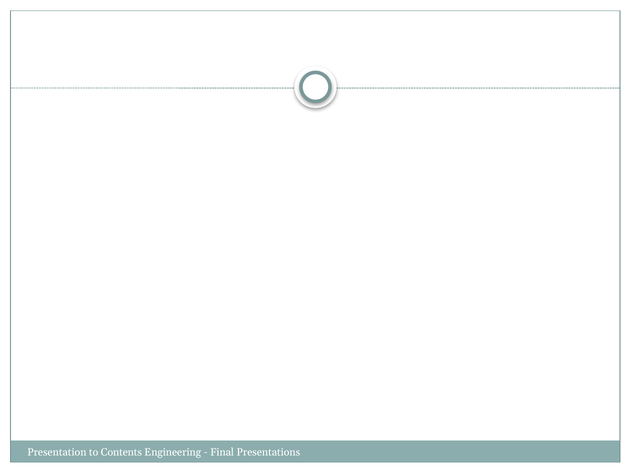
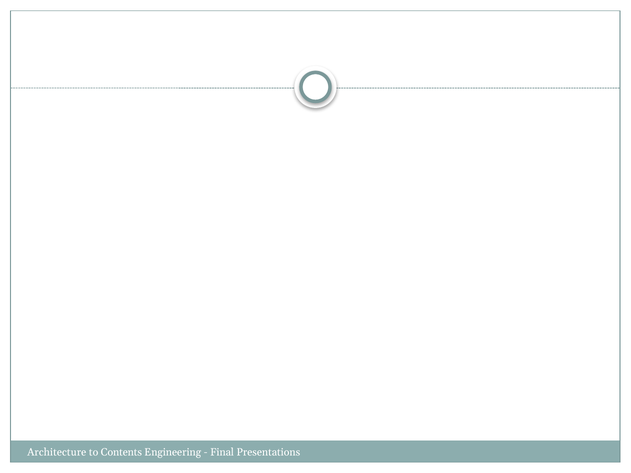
Presentation: Presentation -> Architecture (57, 453)
